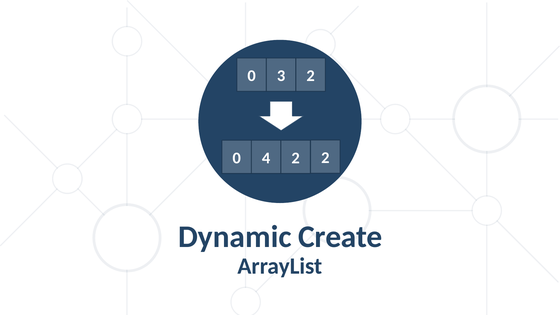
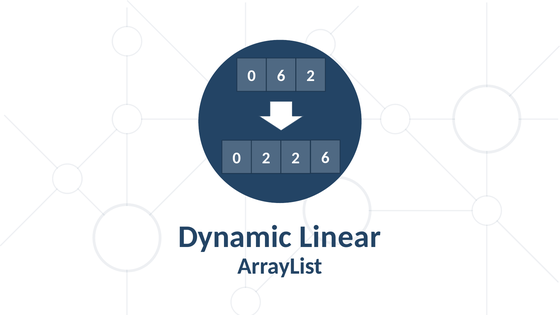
0 3: 3 -> 6 (281, 76)
0 4: 4 -> 2 (266, 158)
2 2: 2 -> 6 (325, 158)
Create: Create -> Linear (340, 237)
